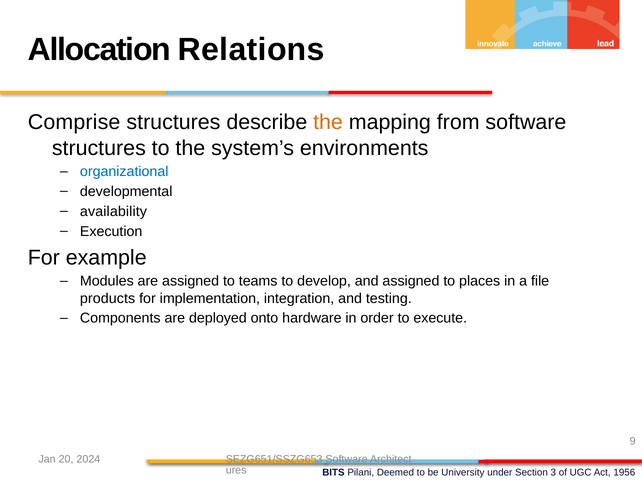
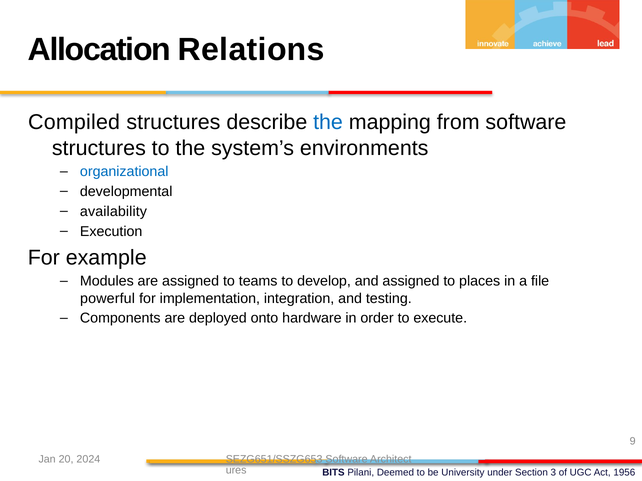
Comprise: Comprise -> Compiled (74, 122)
the colour: orange -> blue (328, 122)
products: products -> powerful (108, 299)
